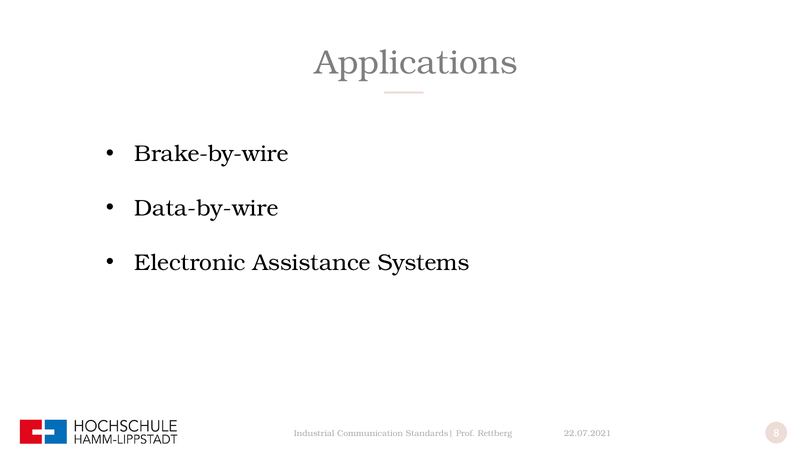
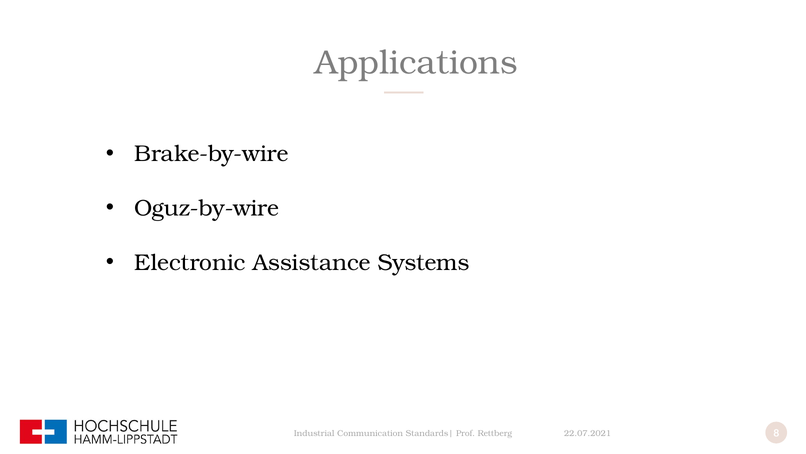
Data-by-wire: Data-by-wire -> Oguz-by-wire (207, 208)
